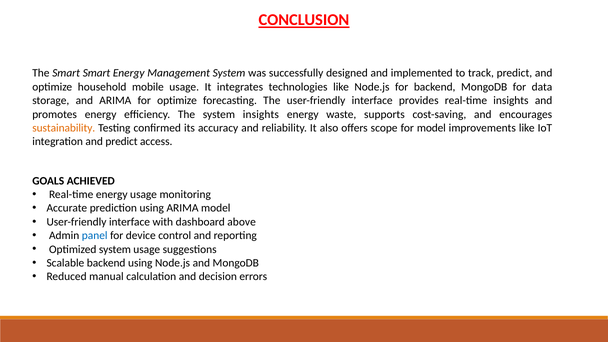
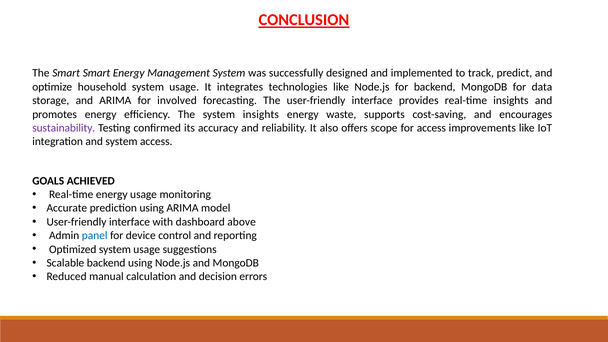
household mobile: mobile -> system (148, 87)
for optimize: optimize -> involved (177, 101)
sustainability colour: orange -> purple (64, 128)
for model: model -> access (431, 128)
and predict: predict -> system (122, 142)
